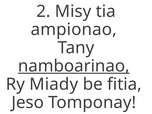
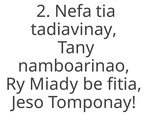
Misy: Misy -> Nefa (73, 11)
ampionao: ampionao -> tadiavinay (74, 30)
namboarinao underline: present -> none (74, 66)
